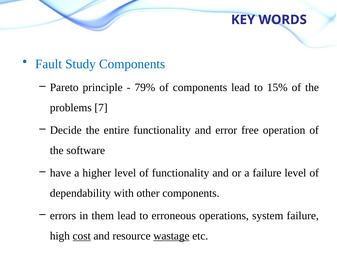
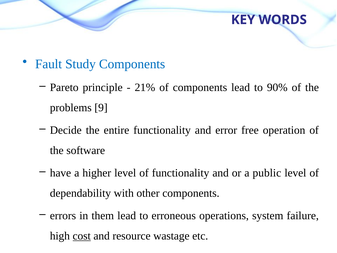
79%: 79% -> 21% (145, 87)
15%: 15% -> 90% (277, 87)
7: 7 -> 9 (101, 108)
a failure: failure -> public (267, 173)
wastage underline: present -> none (171, 236)
